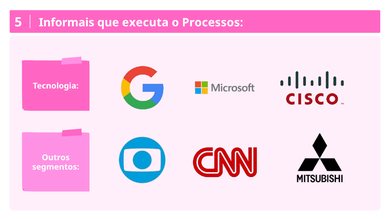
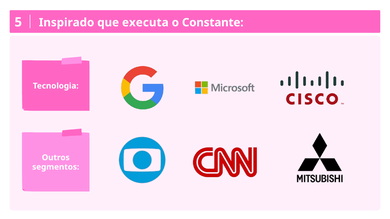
Informais: Informais -> Inspirado (67, 23)
Processos: Processos -> Constante (213, 23)
